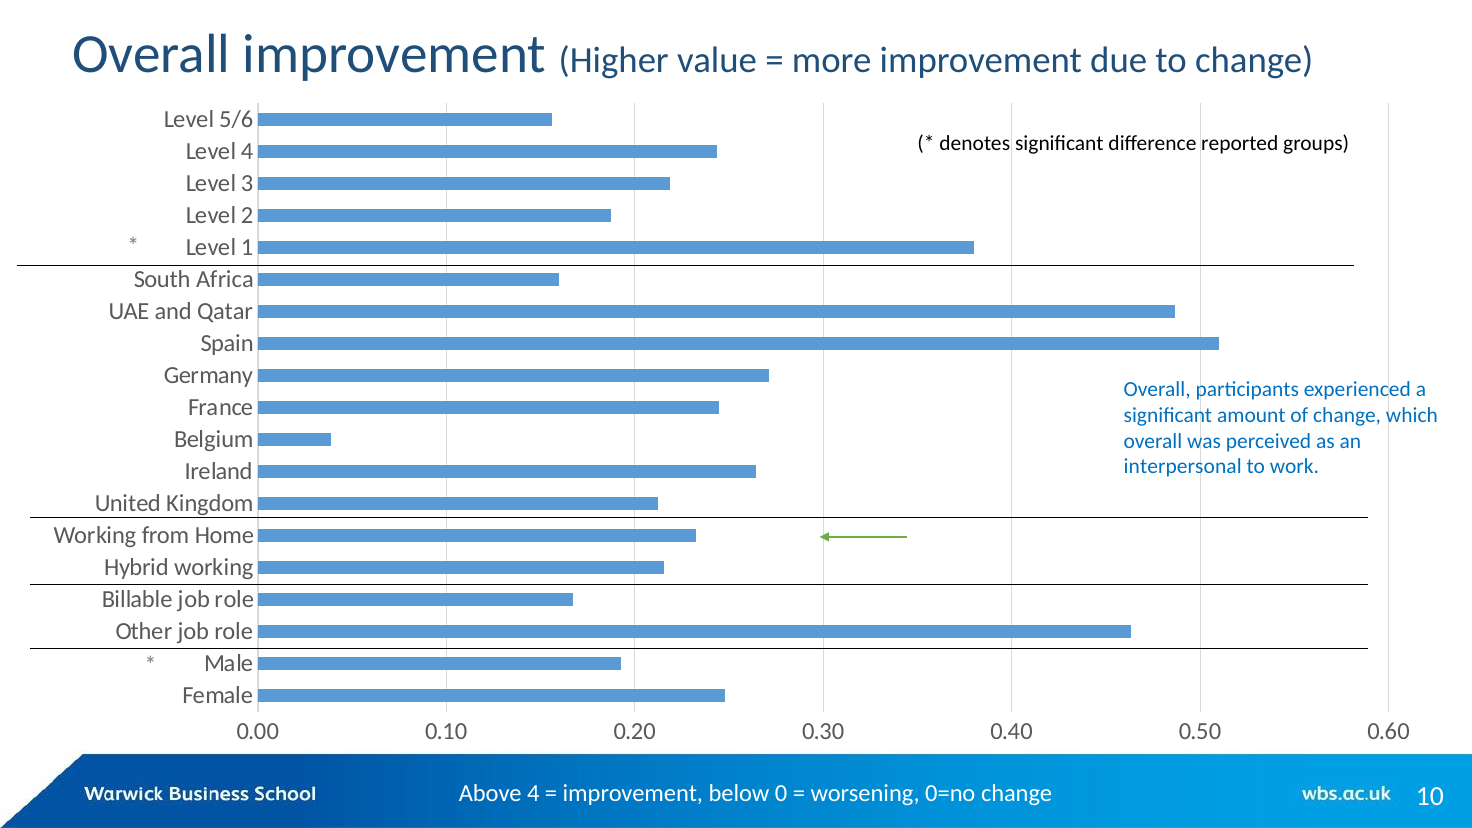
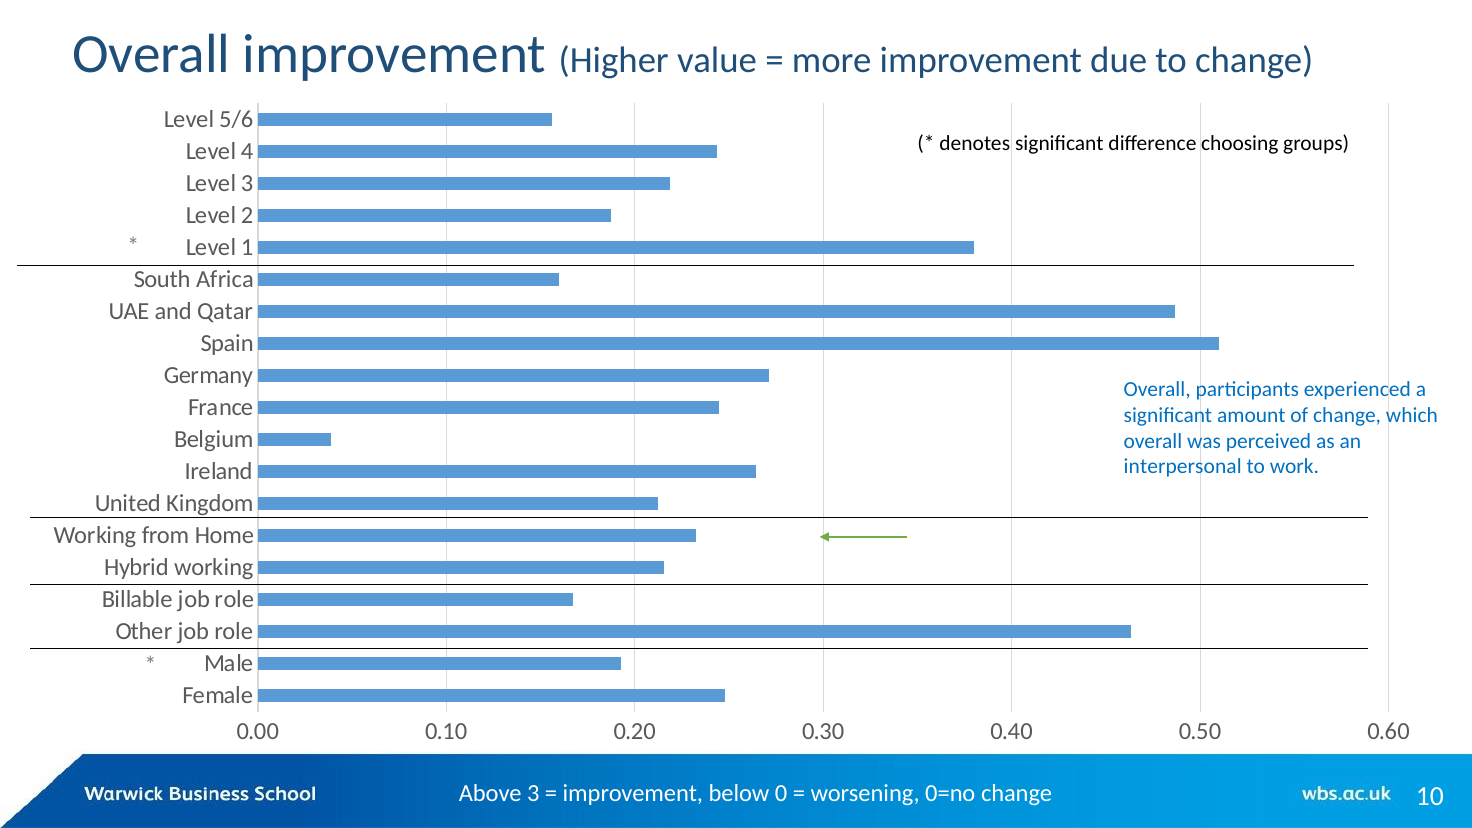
reported: reported -> choosing (1240, 143)
Above 4: 4 -> 3 (533, 793)
